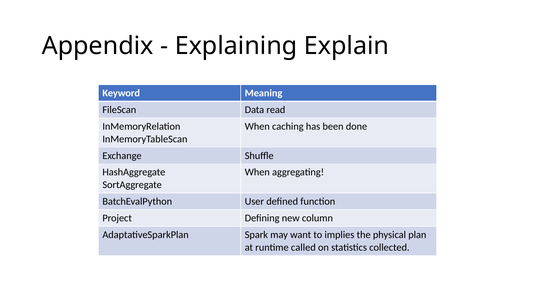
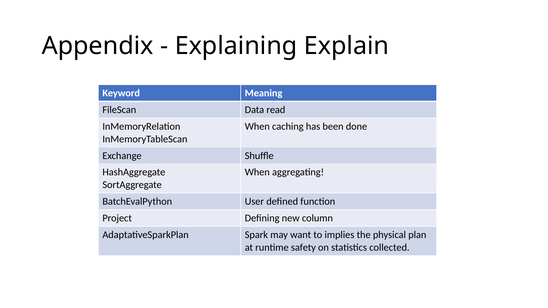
called: called -> safety (303, 247)
